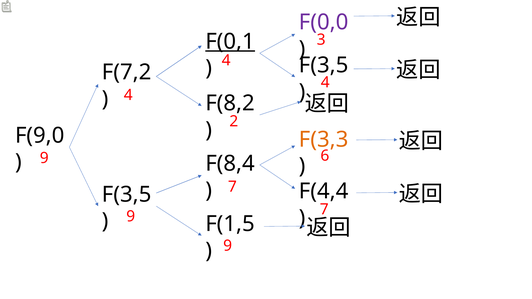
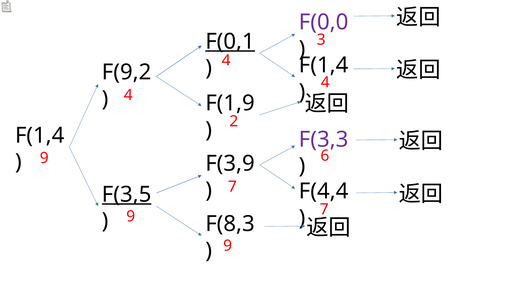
F(3,5: F(3,5 -> F(1,4 (324, 65)
F(7,2: F(7,2 -> F(9,2 (127, 72)
F(8,2: F(8,2 -> F(1,9 (230, 103)
F(9,0: F(9,0 -> F(1,4 (40, 136)
F(3,3 colour: orange -> purple (324, 140)
F(8,4: F(8,4 -> F(3,9 (230, 164)
F(3,5 underline: none -> present (127, 195)
F(1,5: F(1,5 -> F(8,3 (230, 224)
